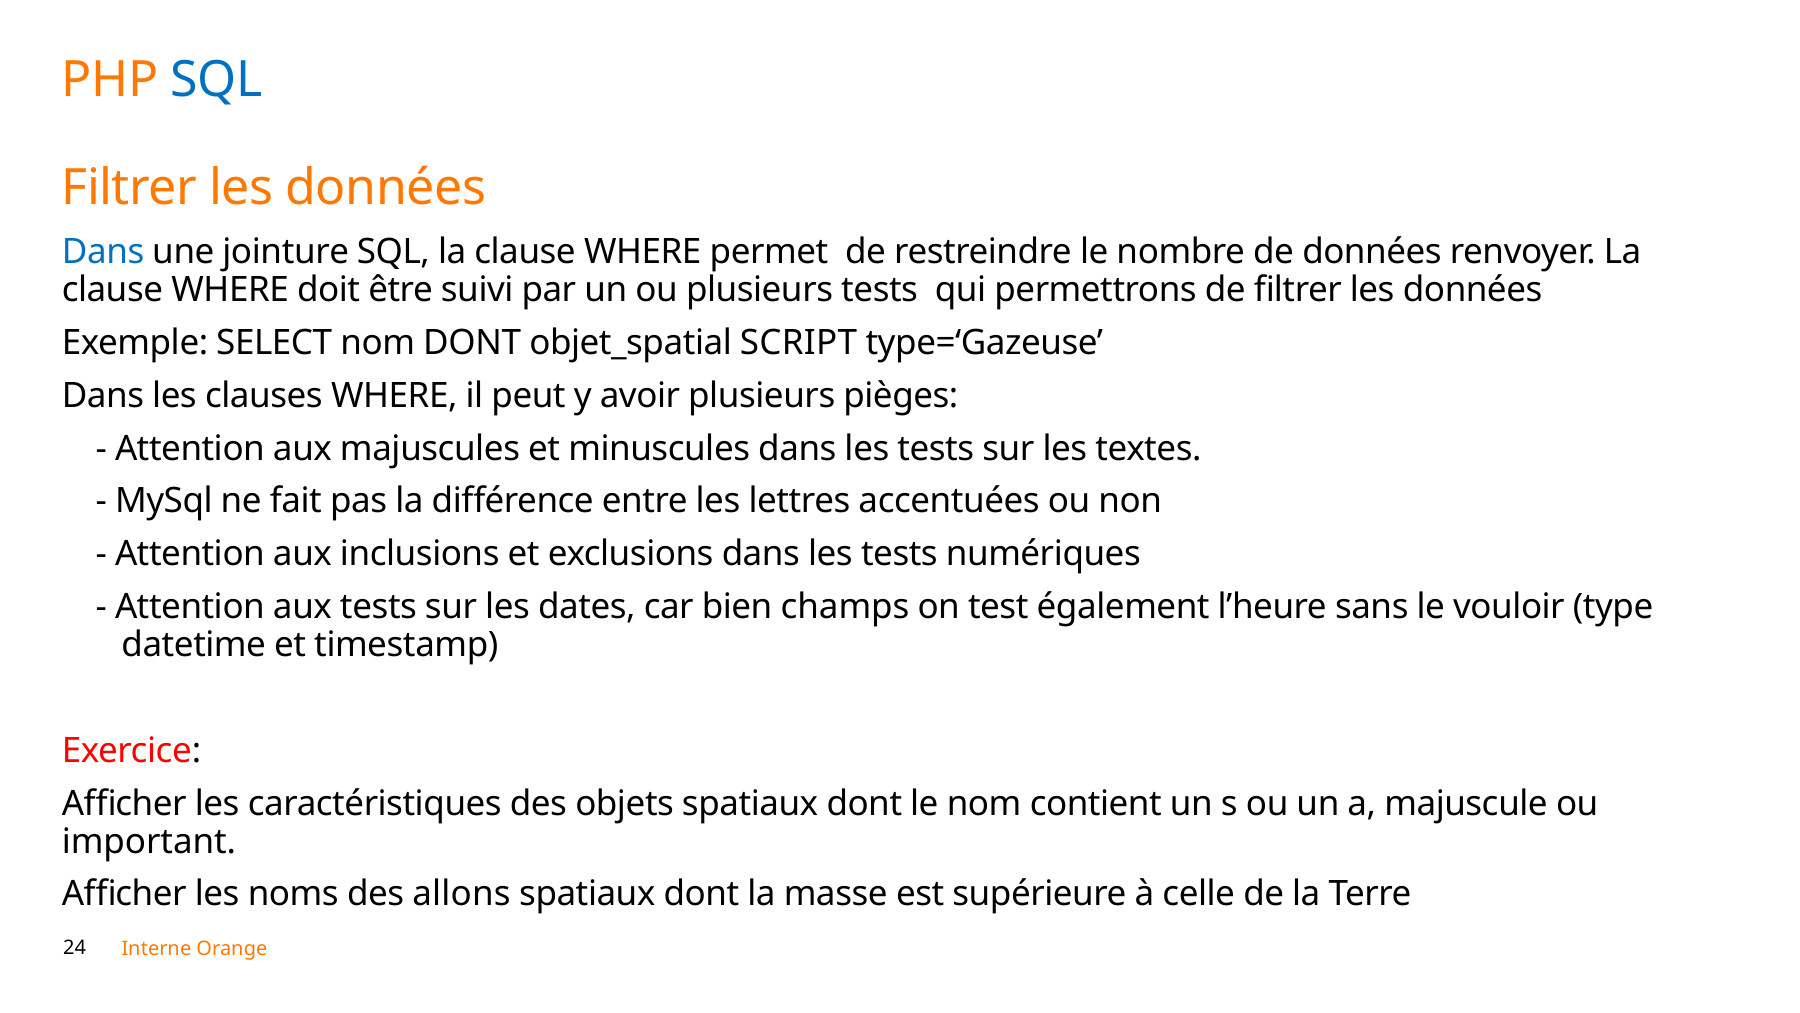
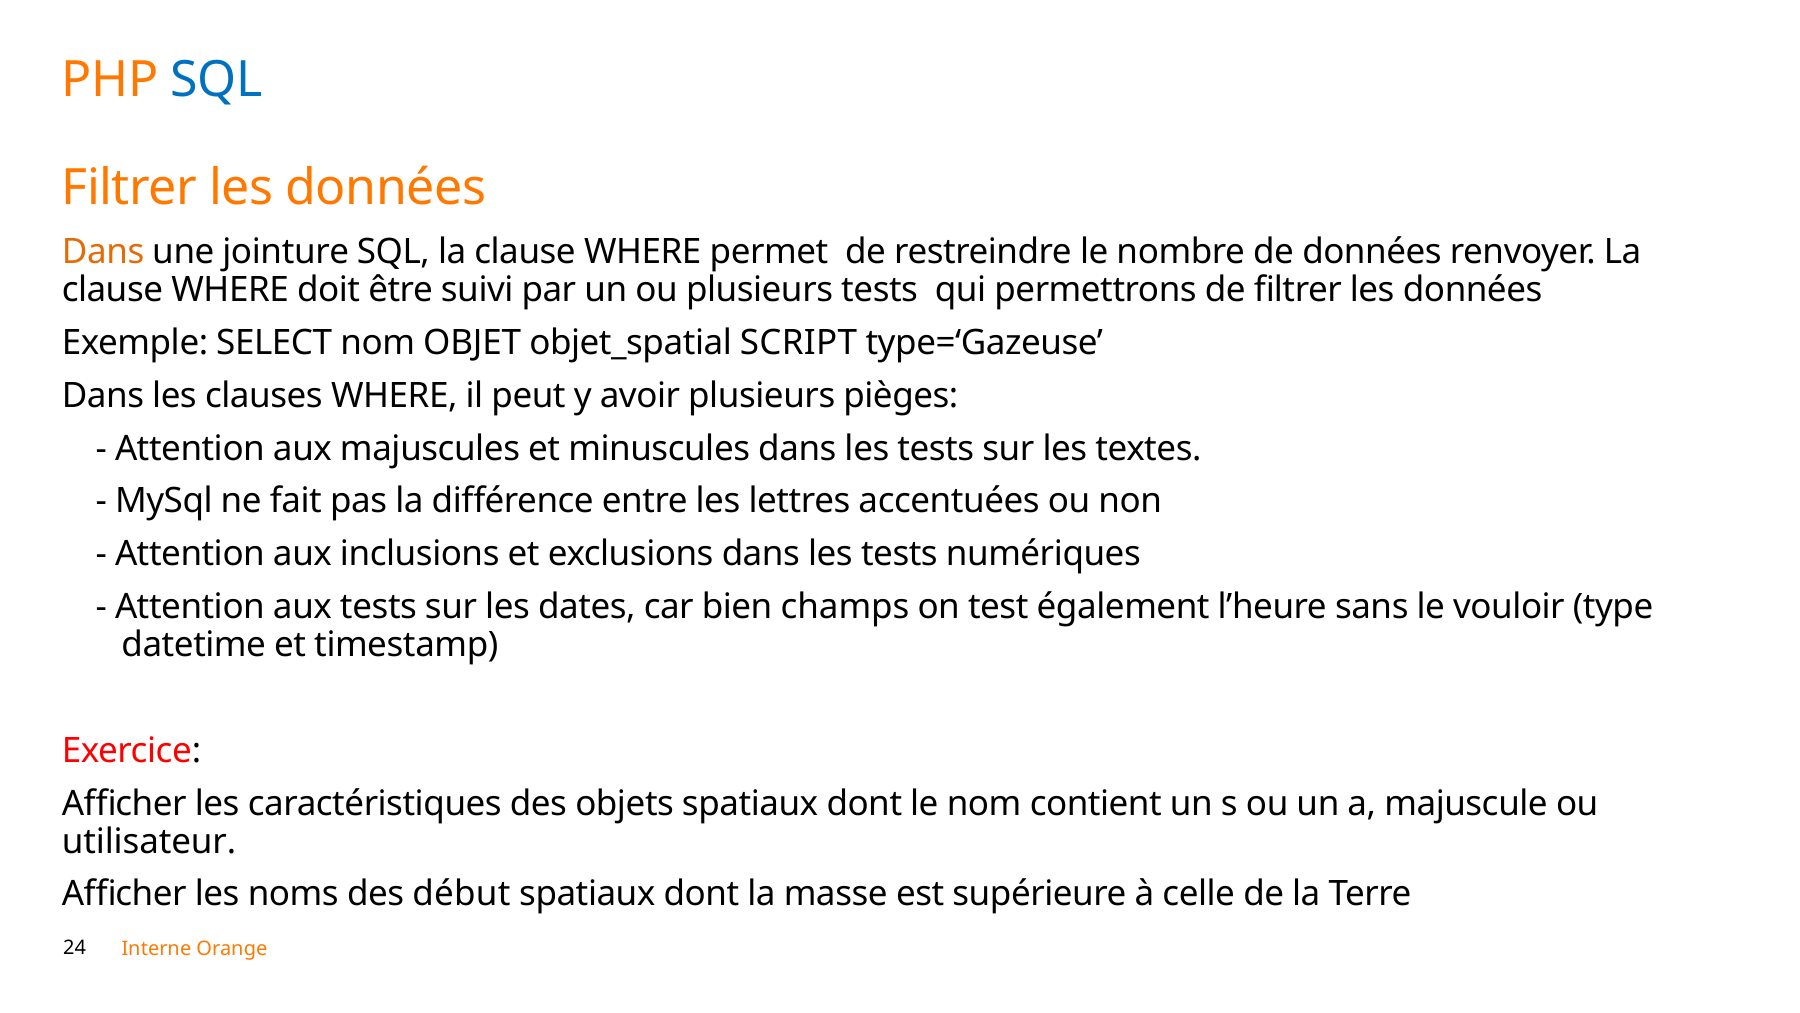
Dans colour: blue -> orange (103, 252)
nom DONT: DONT -> OBJET (472, 343)
important: important -> utilisateur (149, 841)
allons: allons -> début (461, 894)
